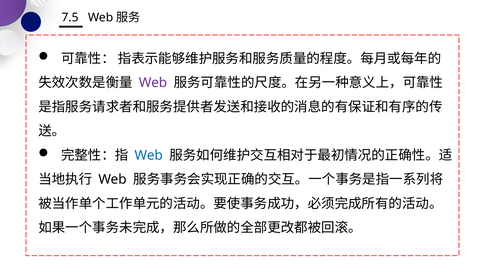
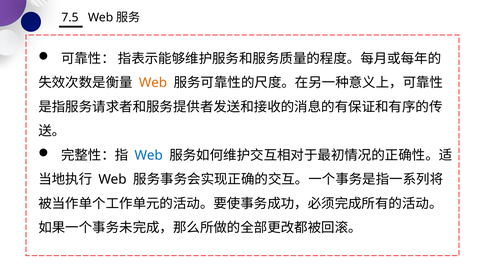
Web colour: purple -> orange (153, 83)
